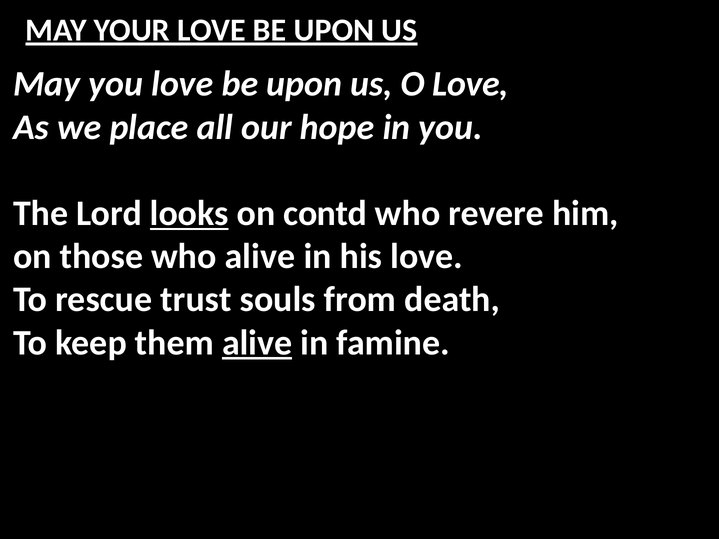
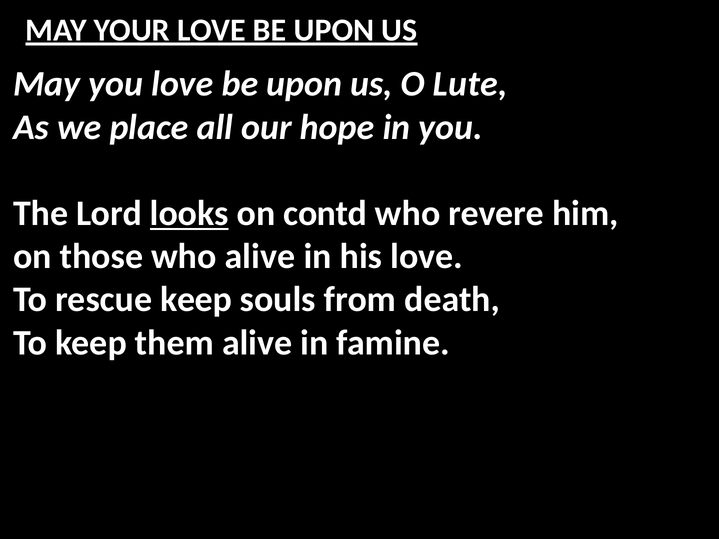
O Love: Love -> Lute (470, 84)
rescue trust: trust -> keep (196, 300)
alive underline: present -> none (257, 343)
